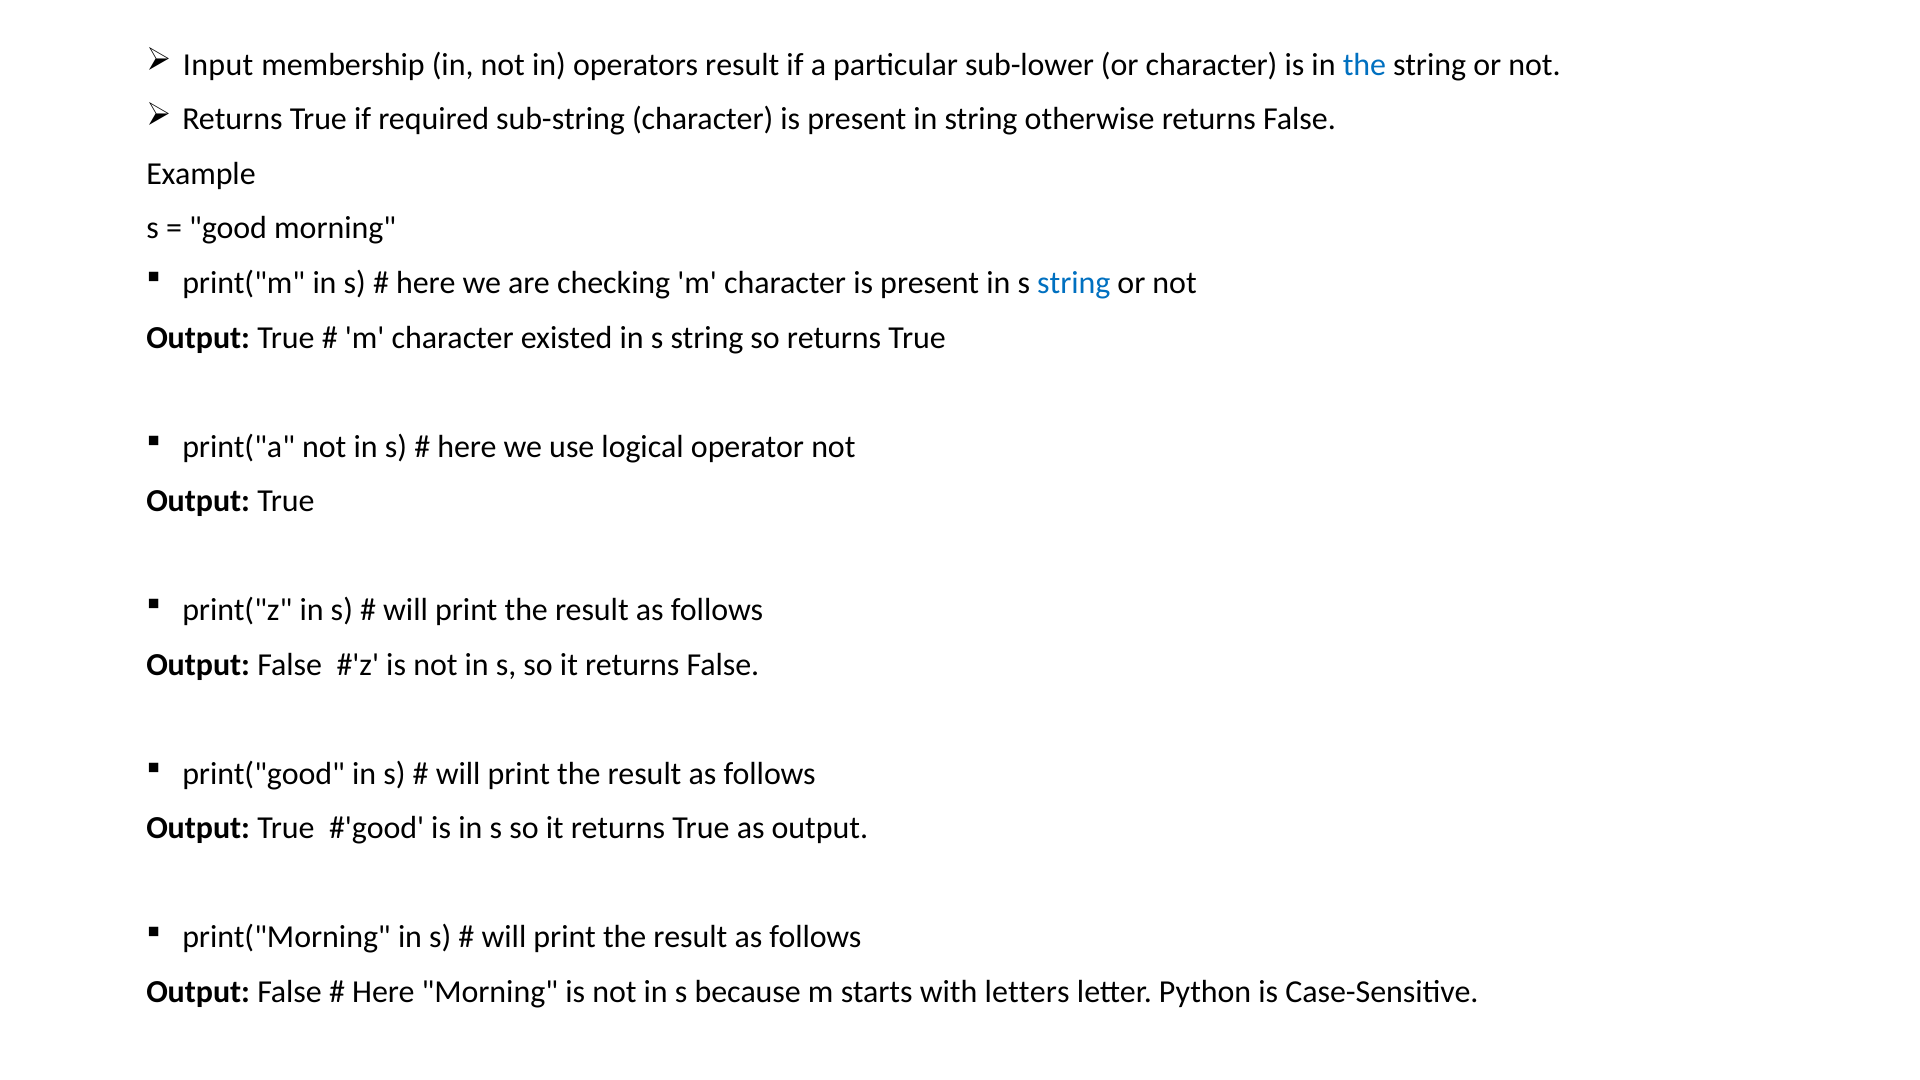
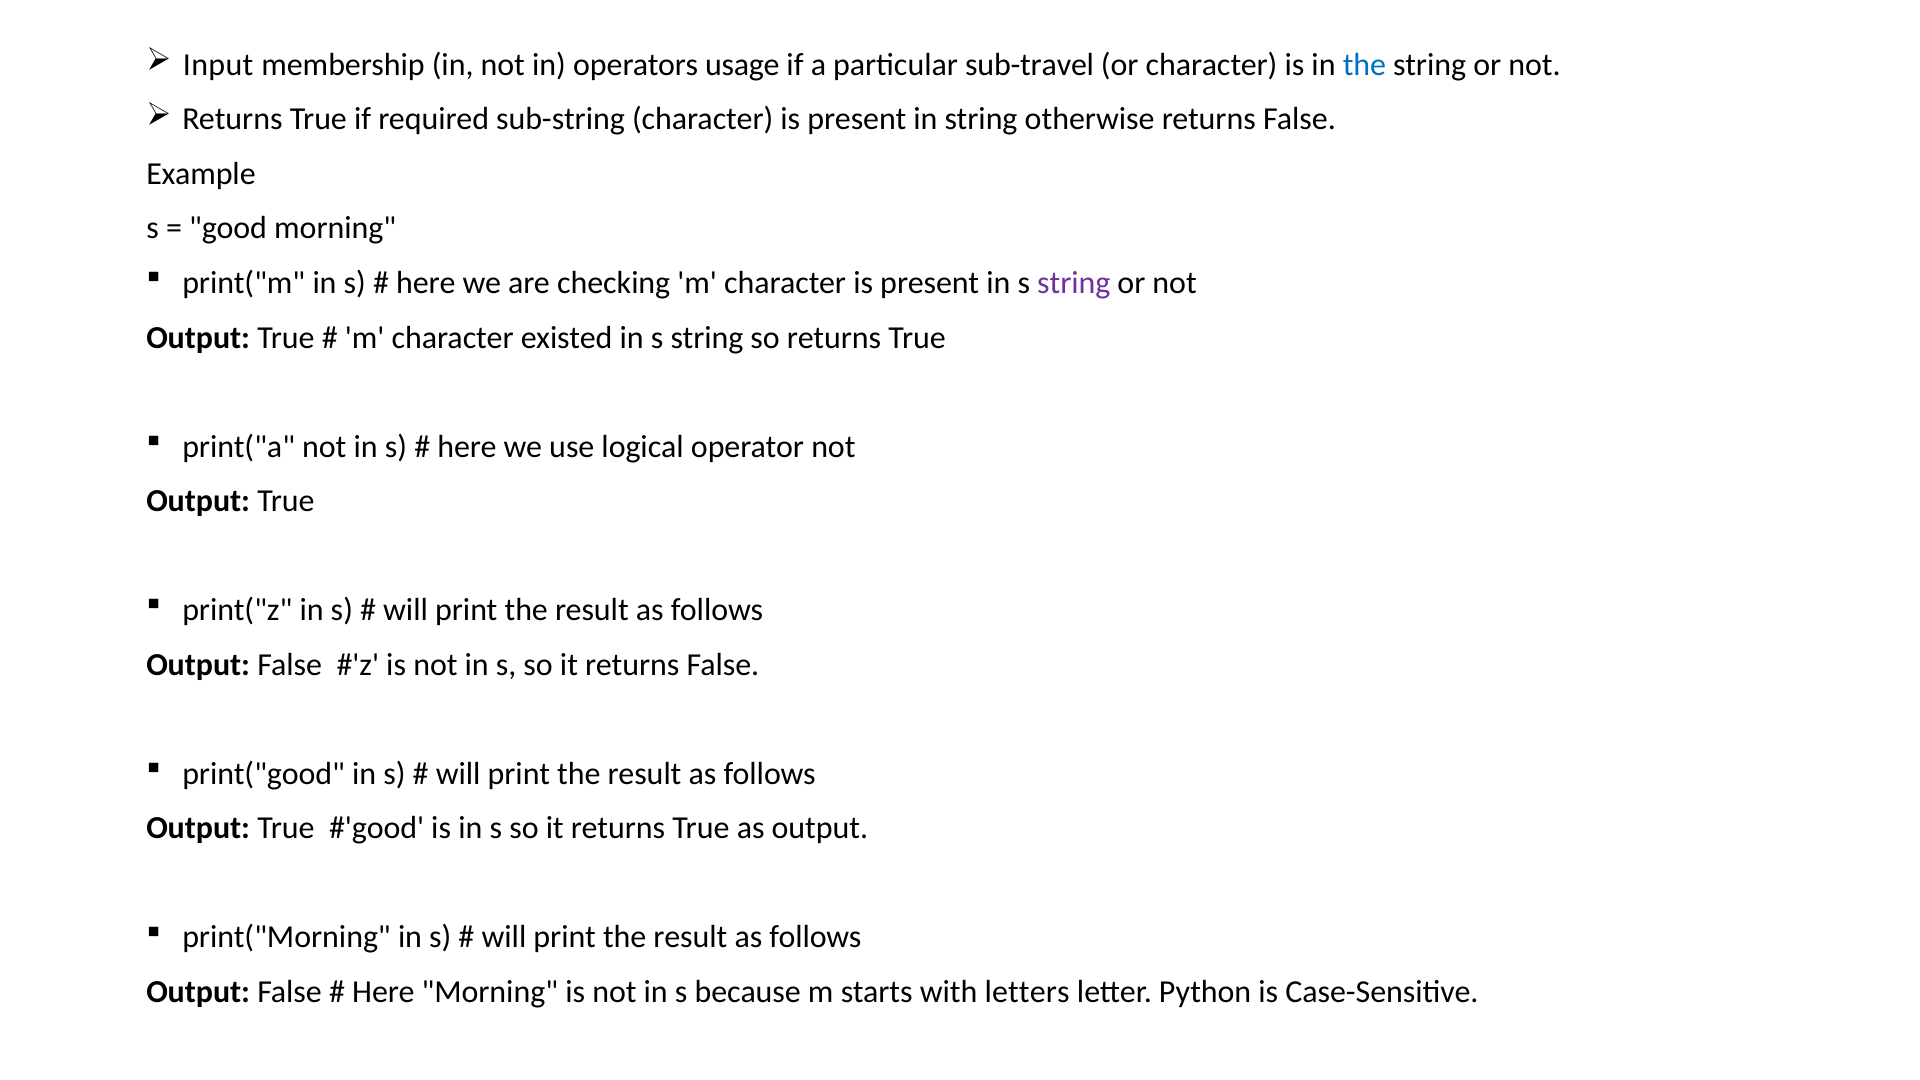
operators result: result -> usage (742, 65)
sub-lower: sub-lower -> sub-travel (1030, 65)
string colour: blue -> purple (1074, 283)
